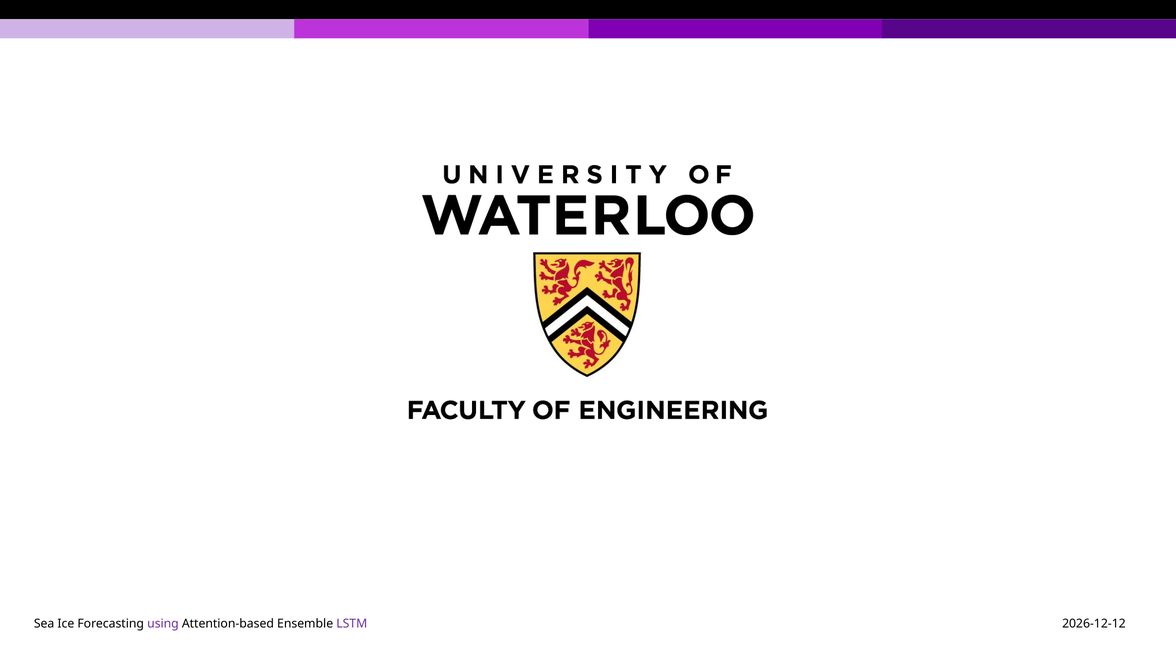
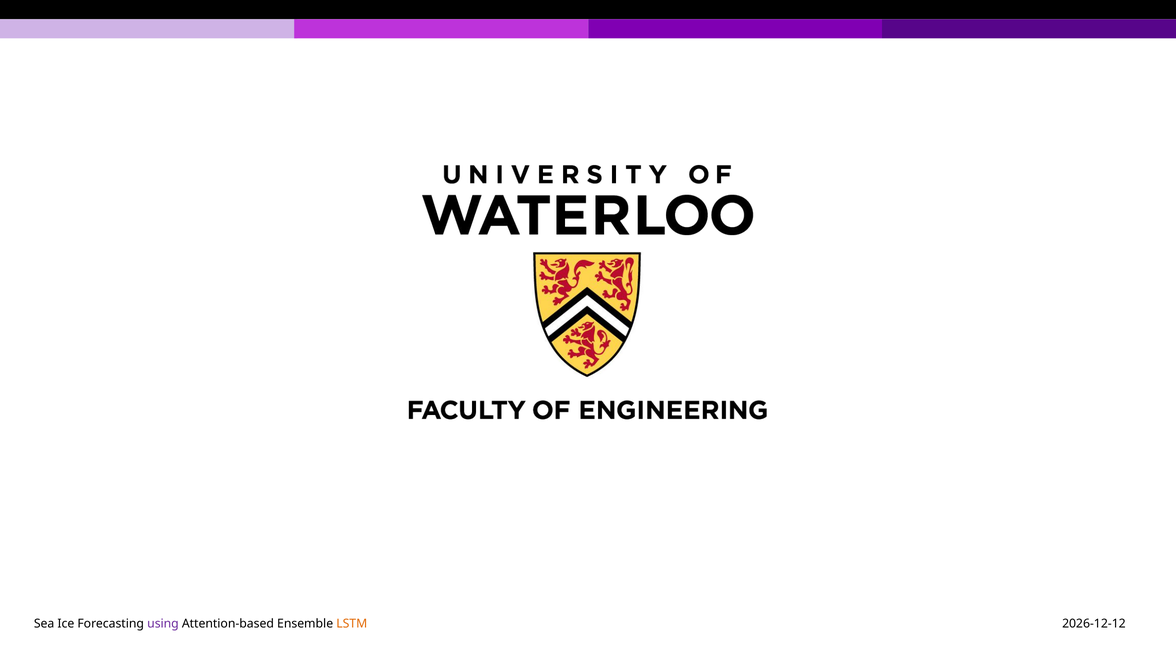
LSTM colour: purple -> orange (352, 623)
